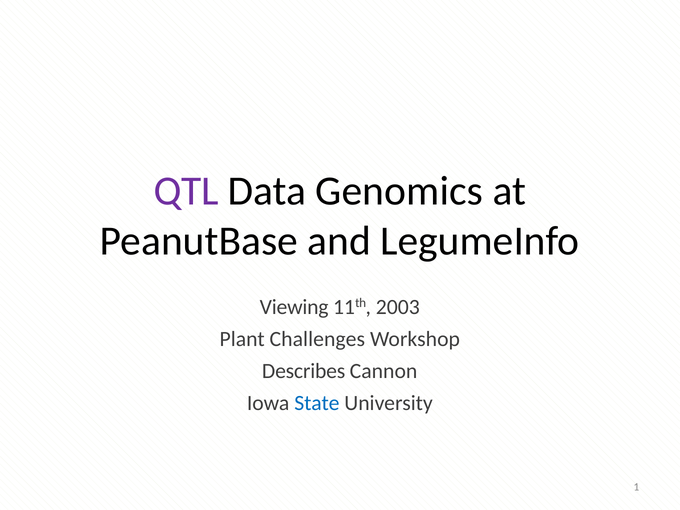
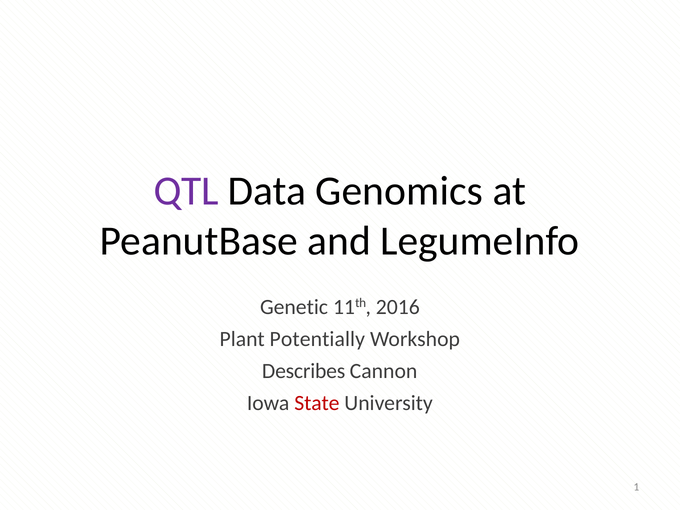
Viewing: Viewing -> Genetic (294, 307)
2003: 2003 -> 2016 (398, 307)
Challenges: Challenges -> Potentially (317, 339)
State colour: blue -> red (317, 403)
